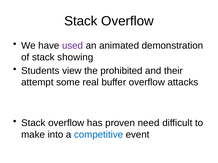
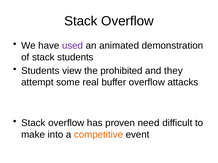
stack showing: showing -> students (75, 57)
their: their -> they (173, 71)
competitive colour: blue -> orange (99, 135)
